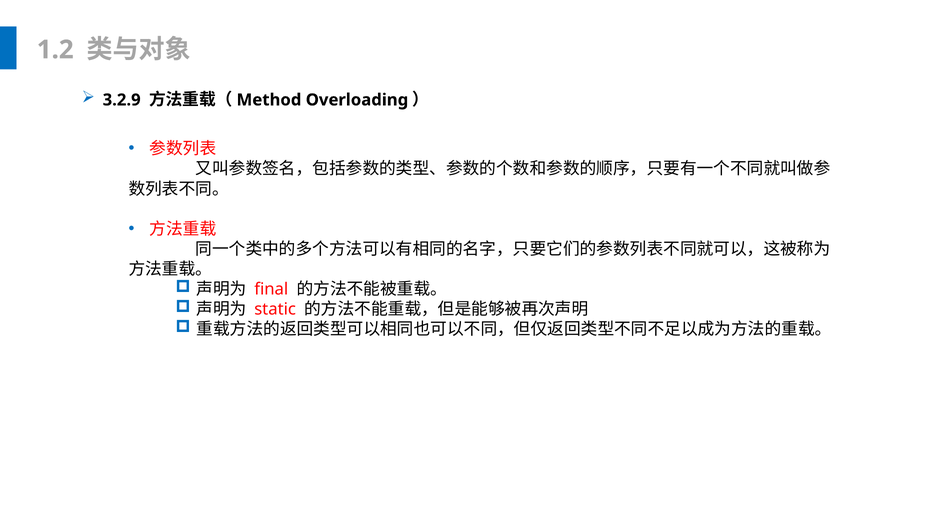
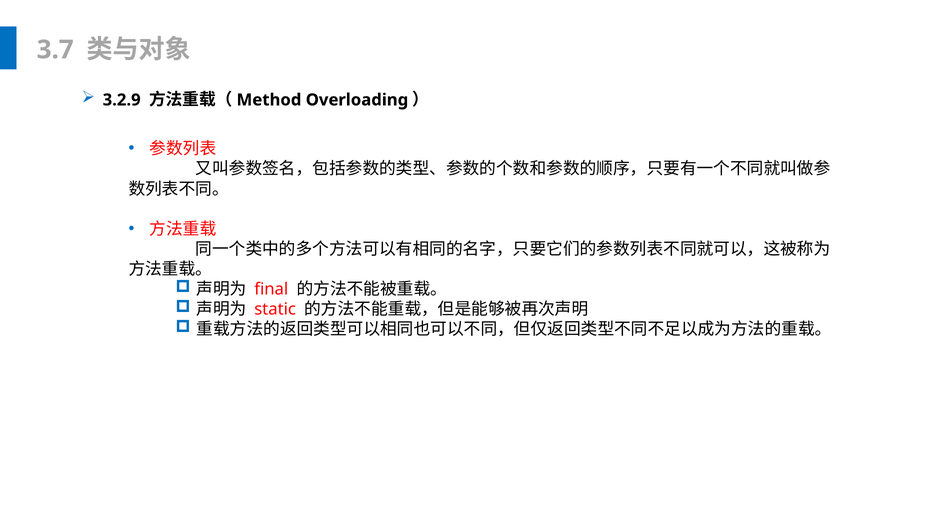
1.2: 1.2 -> 3.7 (55, 50)
